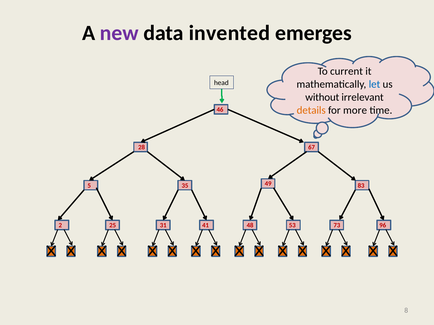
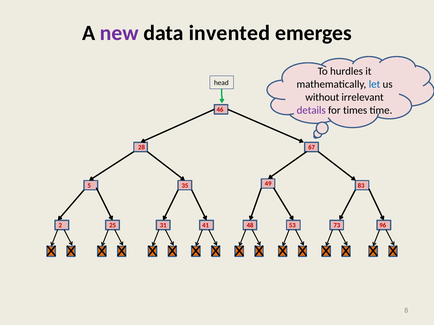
current: current -> hurdles (347, 72)
details colour: orange -> purple (311, 111)
more: more -> times (355, 111)
